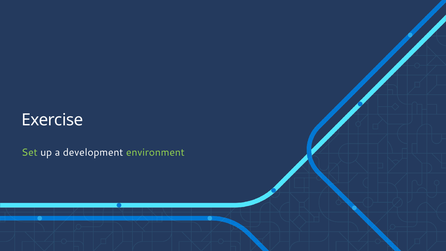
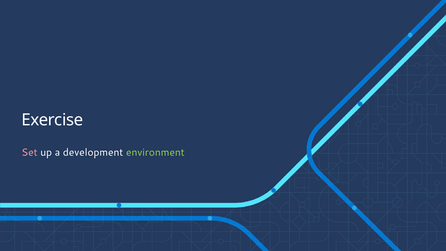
Set colour: light green -> pink (29, 152)
